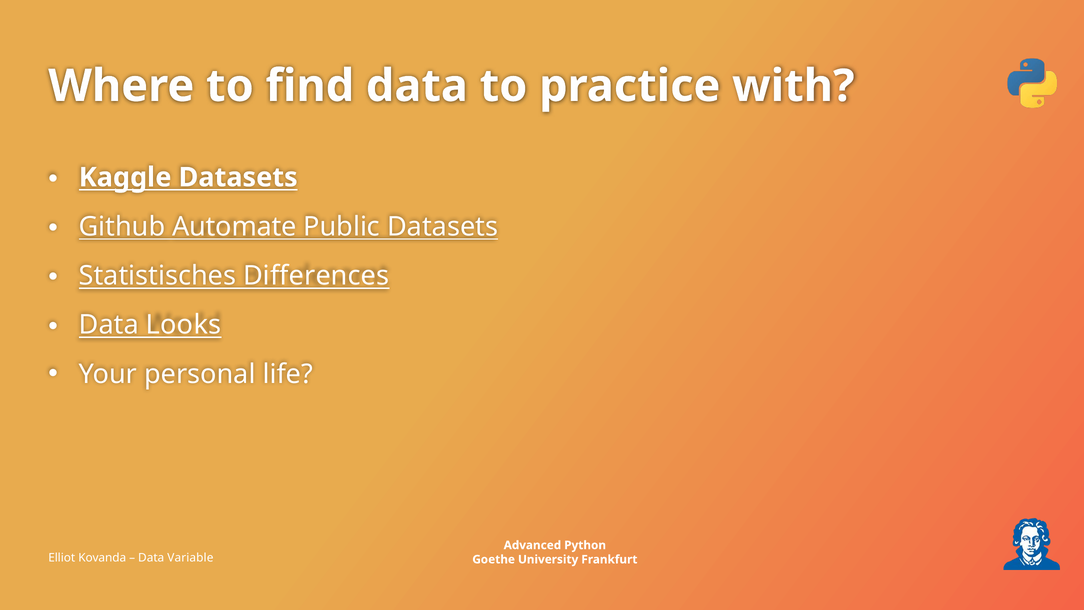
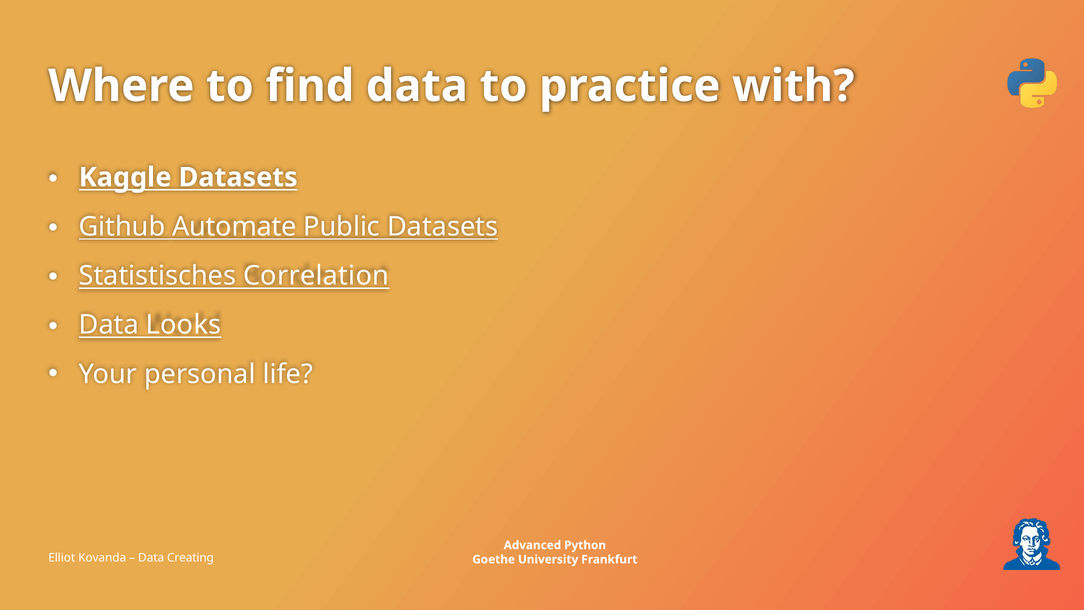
Differences: Differences -> Correlation (316, 276)
Variable: Variable -> Creating (190, 557)
